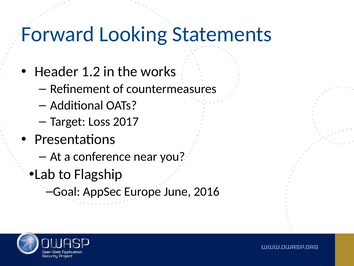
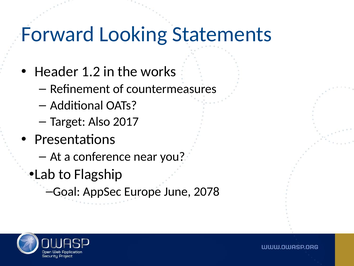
Loss: Loss -> Also (99, 121)
2016: 2016 -> 2078 (207, 191)
